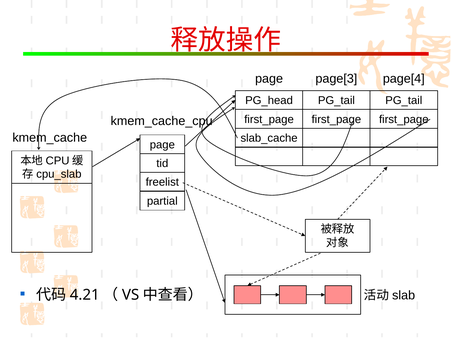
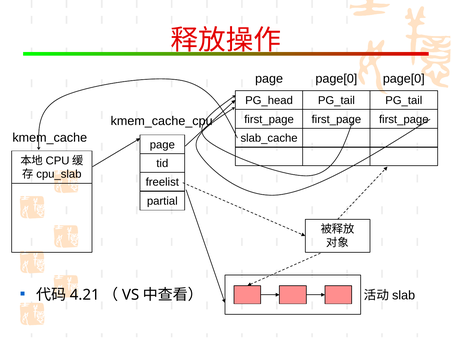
page[3: page[3 -> page[0 (336, 79)
page[4: page[4 -> page[0 (404, 79)
